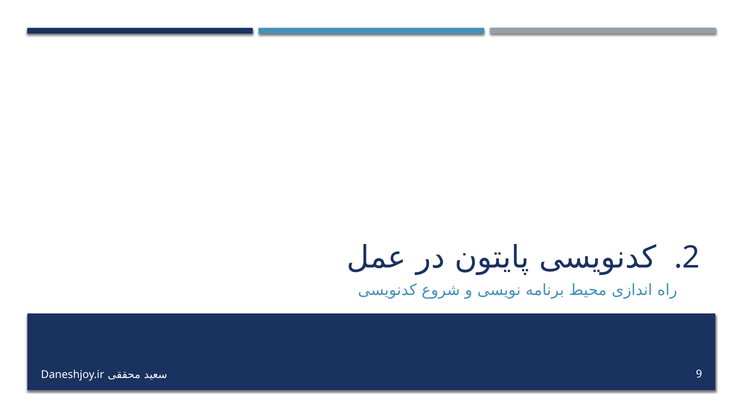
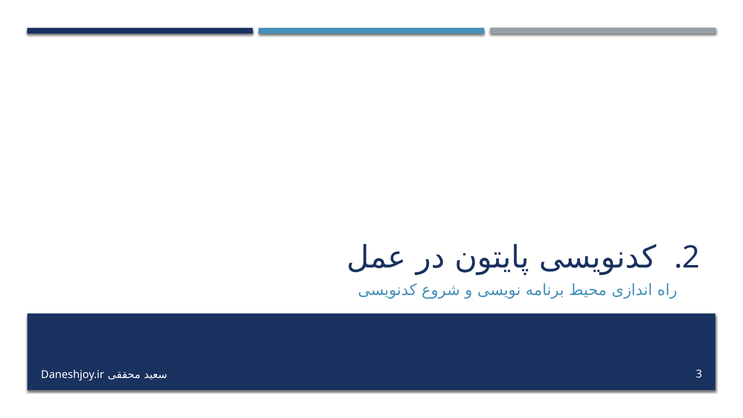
9: 9 -> 3 (699, 374)
